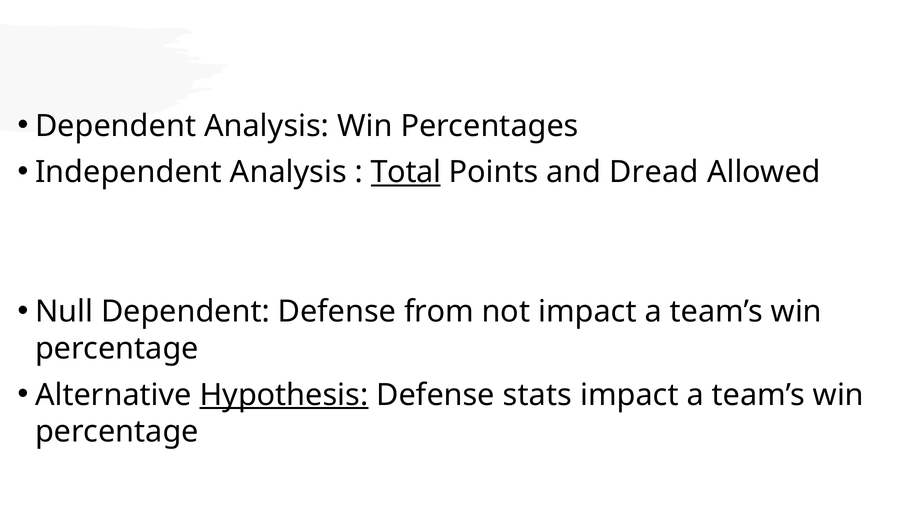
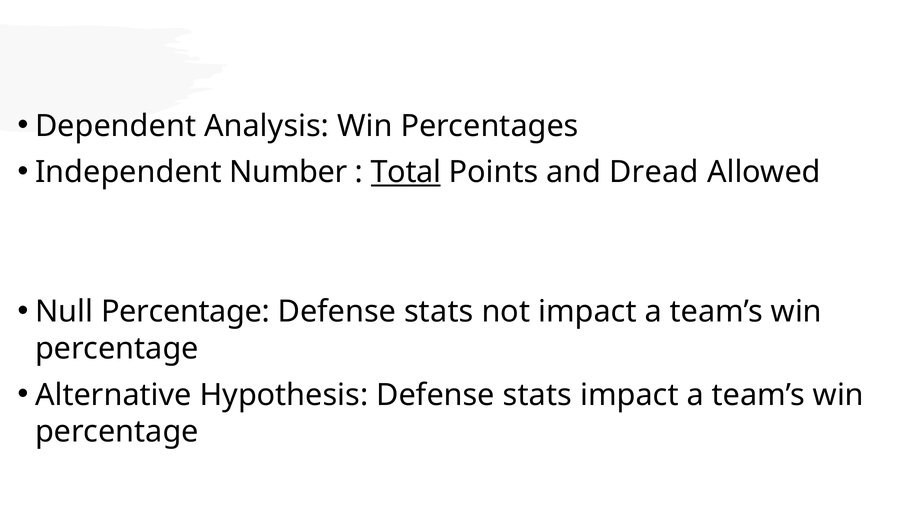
Independent Analysis: Analysis -> Number (288, 172)
Null Dependent: Dependent -> Percentage (186, 311)
from: from -> stats (439, 311)
Hypothesis underline: present -> none (284, 395)
